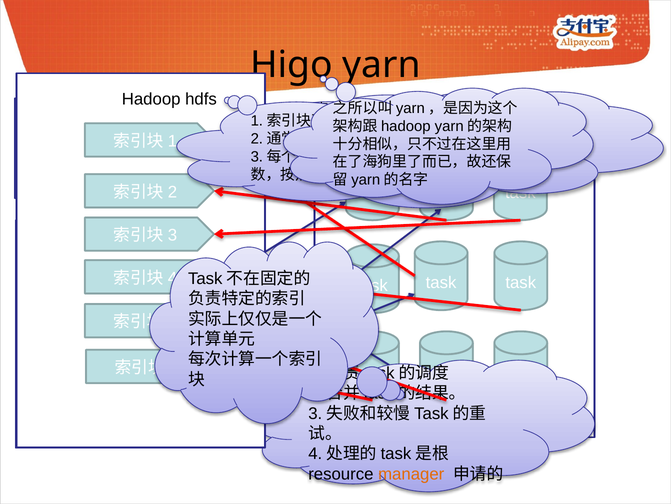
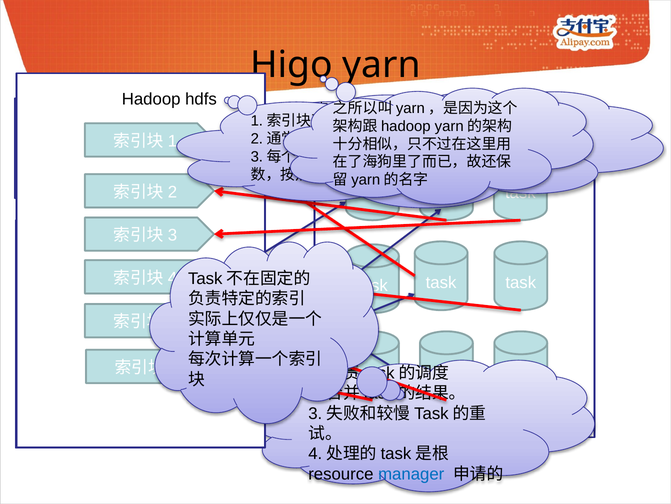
manager colour: orange -> blue (411, 473)
